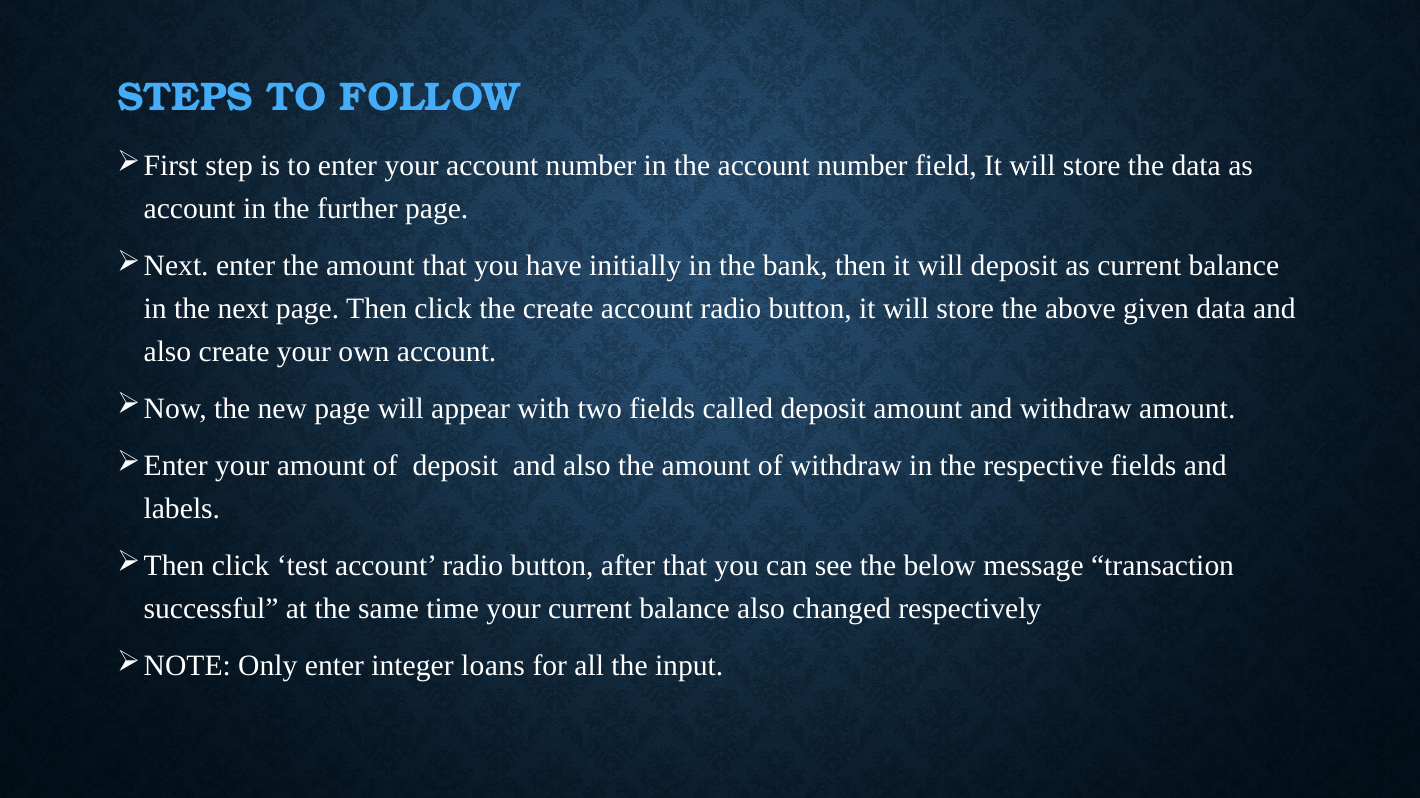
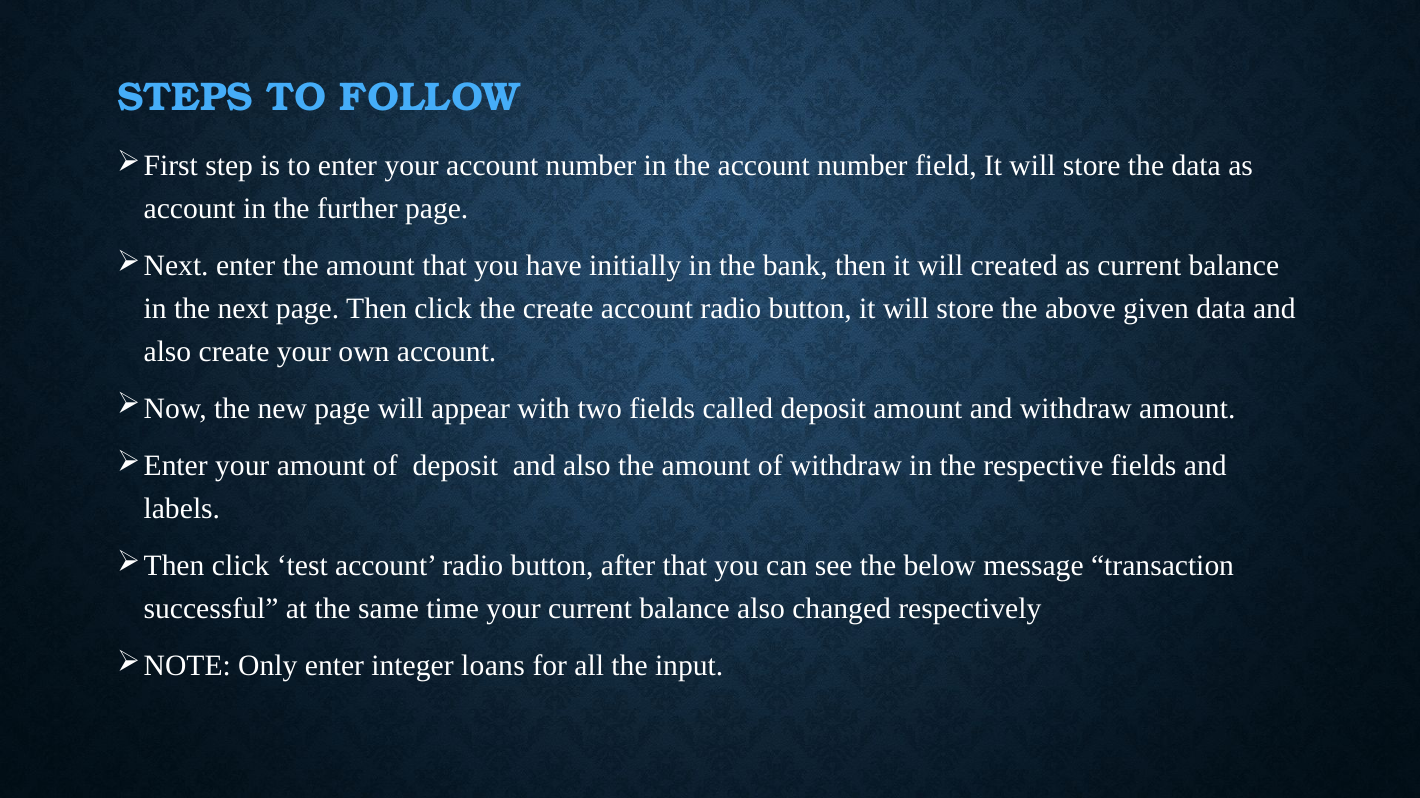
will deposit: deposit -> created (1014, 266)
